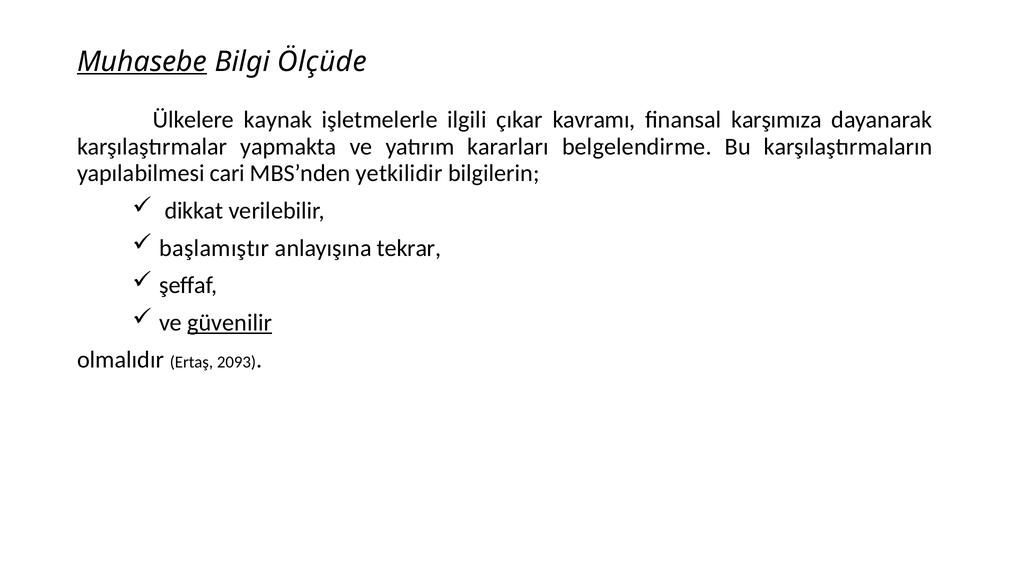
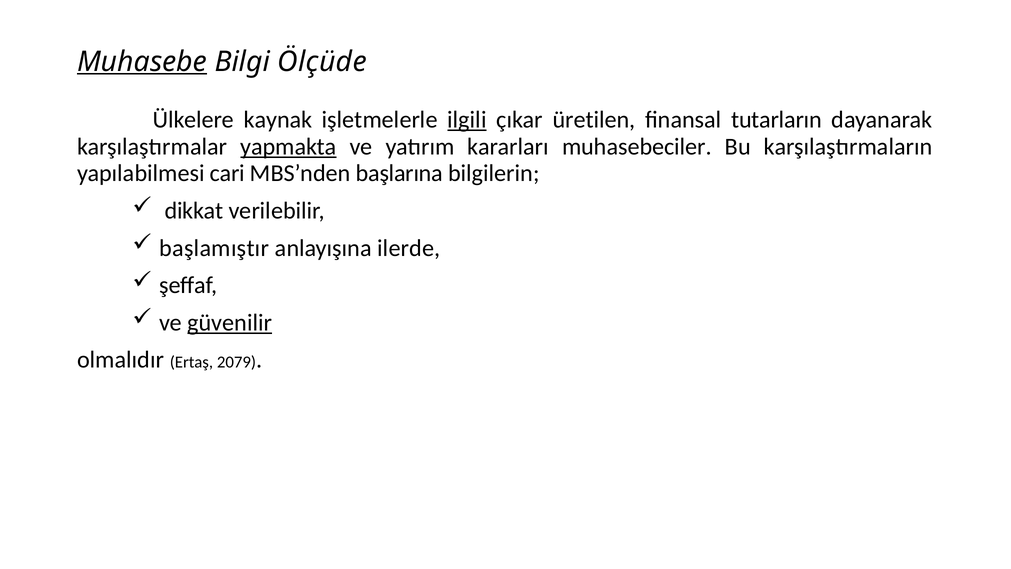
ilgili underline: none -> present (467, 120)
kavramı: kavramı -> üretilen (594, 120)
karşımıza: karşımıza -> tutarların (776, 120)
yapmakta underline: none -> present (288, 147)
belgelendirme: belgelendirme -> muhasebeciler (637, 147)
yetkilidir: yetkilidir -> başlarına (399, 173)
tekrar: tekrar -> ilerde (409, 248)
2093: 2093 -> 2079 (236, 362)
